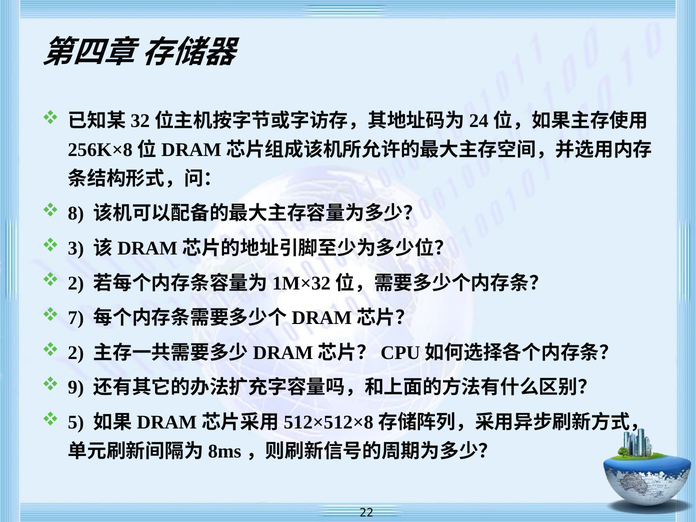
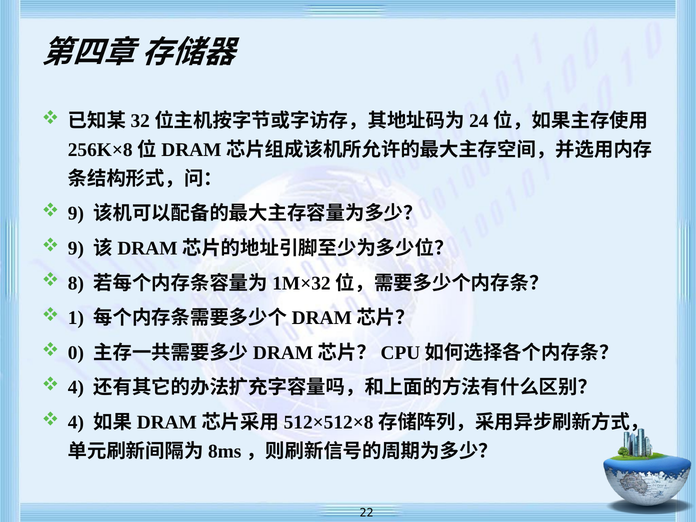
8: 8 -> 9 (76, 214)
3: 3 -> 9 (76, 248)
2: 2 -> 8 (76, 283)
7: 7 -> 1 (76, 318)
2: 2 -> 0 (76, 353)
9: 9 -> 4 (76, 388)
5: 5 -> 4 (76, 422)
